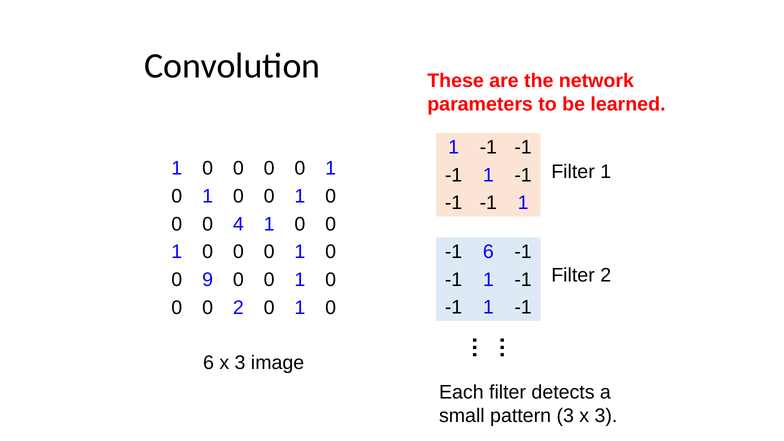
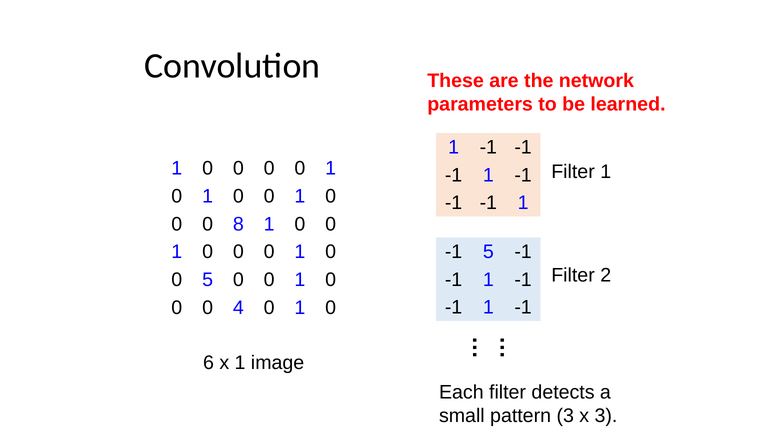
4: 4 -> 8 (238, 224)
-1 6: 6 -> 5 (488, 252)
0 9: 9 -> 5 (208, 280)
0 2: 2 -> 4 (238, 308)
6 x 3: 3 -> 1 (240, 363)
